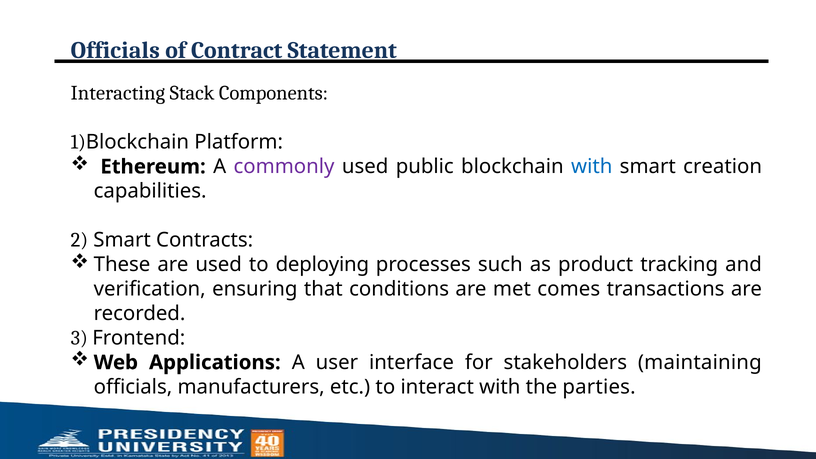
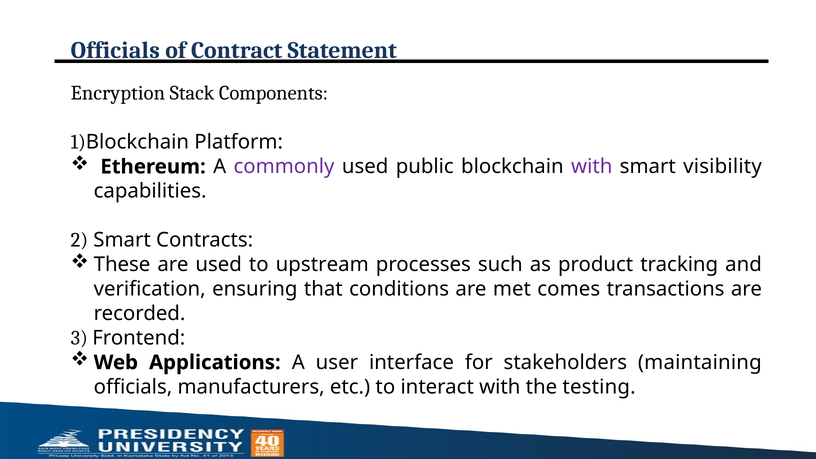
Interacting: Interacting -> Encryption (118, 93)
with colour: blue -> purple (592, 167)
creation: creation -> visibility (723, 167)
deploying: deploying -> upstream (322, 265)
parties: parties -> testing (599, 387)
